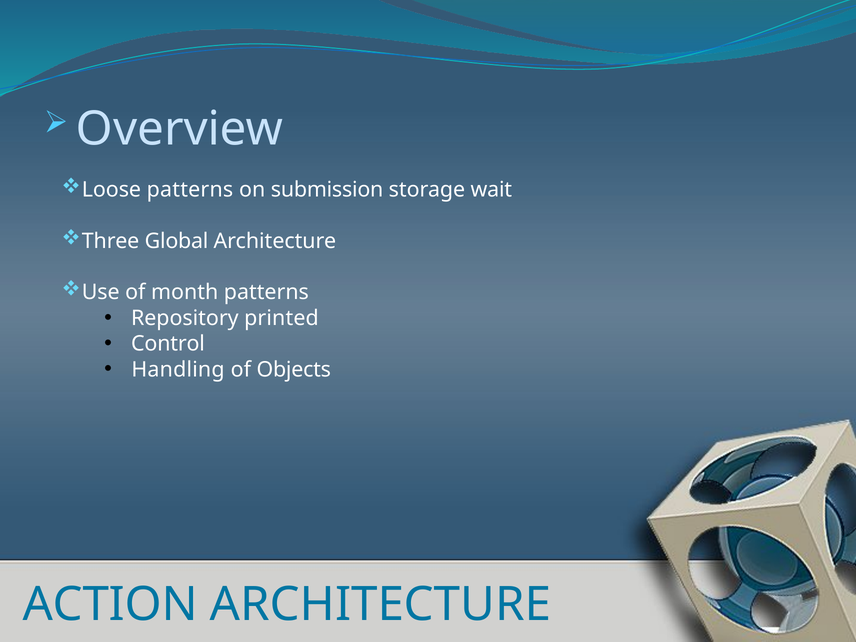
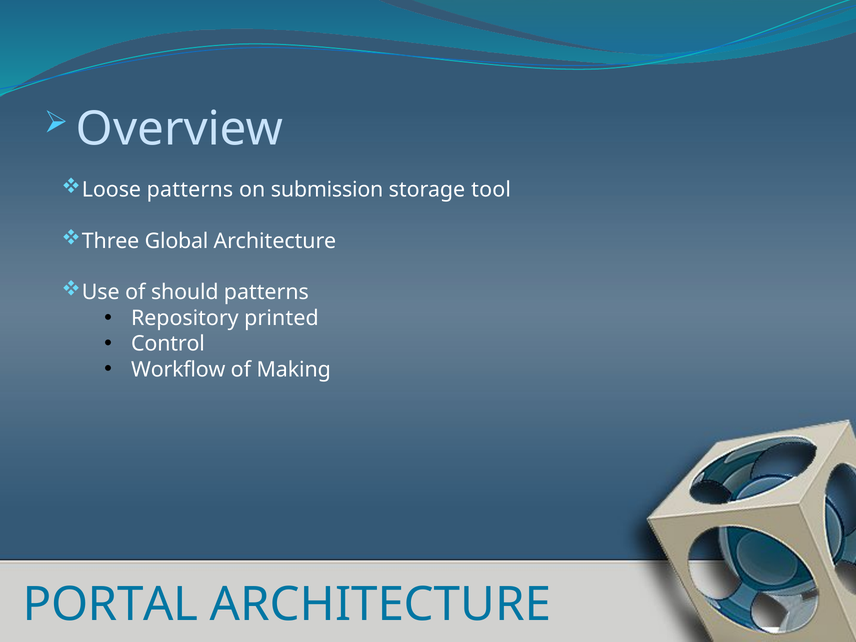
wait: wait -> tool (491, 190)
month: month -> should (185, 292)
Handling: Handling -> Workflow (178, 369)
Objects: Objects -> Making (294, 369)
ACTION: ACTION -> PORTAL (110, 605)
